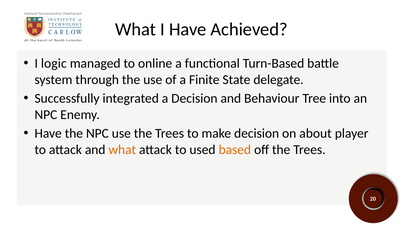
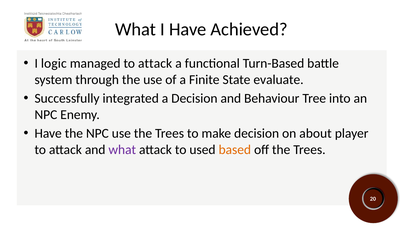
managed to online: online -> attack (155, 63)
delegate: delegate -> evaluate (278, 80)
what colour: orange -> purple (122, 149)
